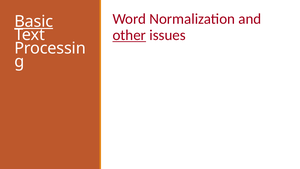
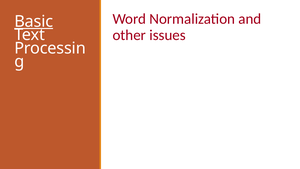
other underline: present -> none (129, 35)
